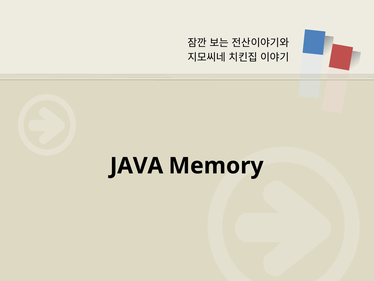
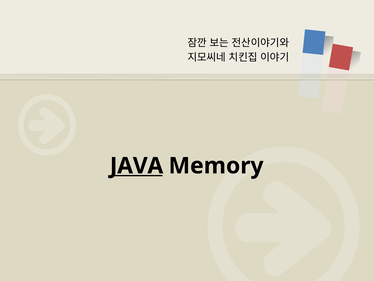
JAVA underline: none -> present (137, 166)
